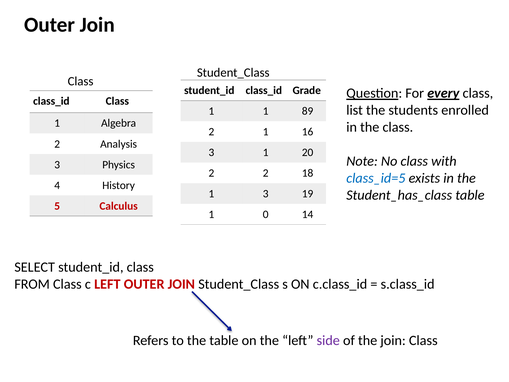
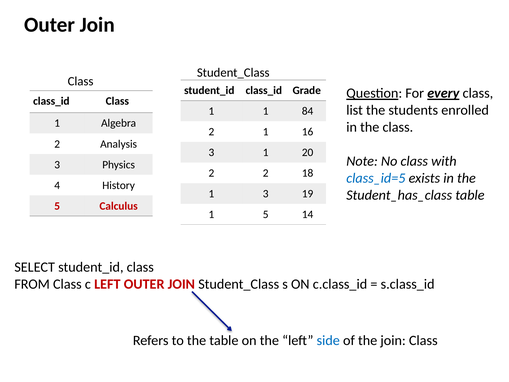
89: 89 -> 84 (308, 111)
1 0: 0 -> 5 (266, 214)
side colour: purple -> blue (328, 340)
